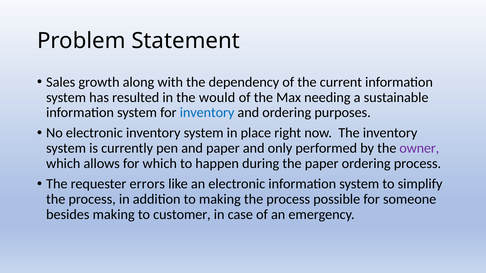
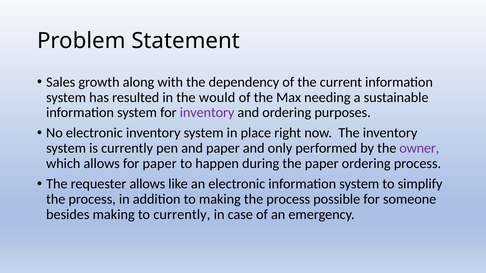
inventory colour: blue -> purple (207, 113)
for which: which -> paper (160, 164)
requester errors: errors -> allows (147, 184)
to customer: customer -> currently (182, 215)
